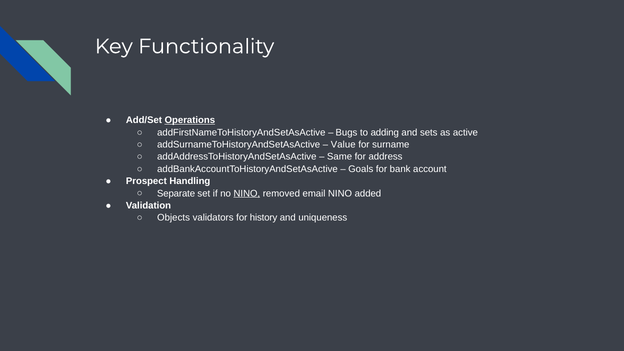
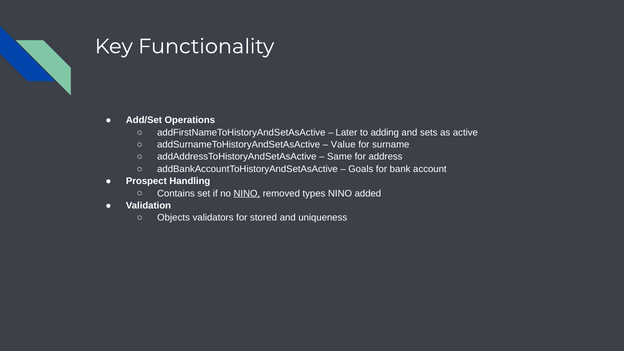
Operations underline: present -> none (190, 120)
Bugs: Bugs -> Later (346, 132)
Separate: Separate -> Contains (176, 193)
email: email -> types (314, 193)
history: history -> stored (263, 218)
